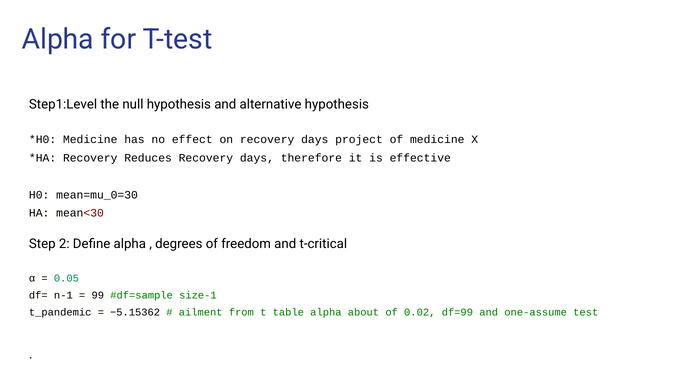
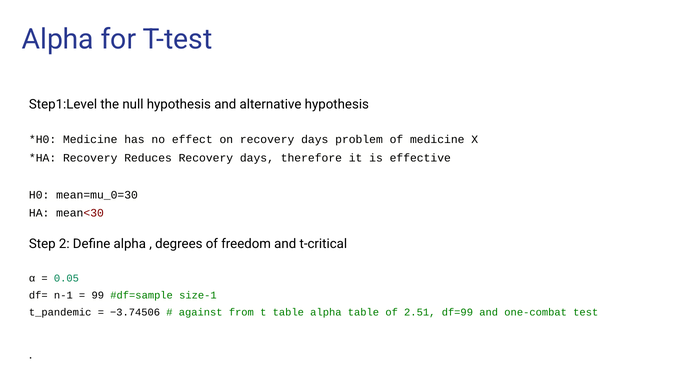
project: project -> problem (359, 140)
−5.15362: −5.15362 -> −3.74506 (135, 312)
ailment: ailment -> against (201, 312)
alpha about: about -> table (363, 312)
0.02: 0.02 -> 2.51 (420, 312)
one-assume: one-assume -> one-combat (536, 312)
